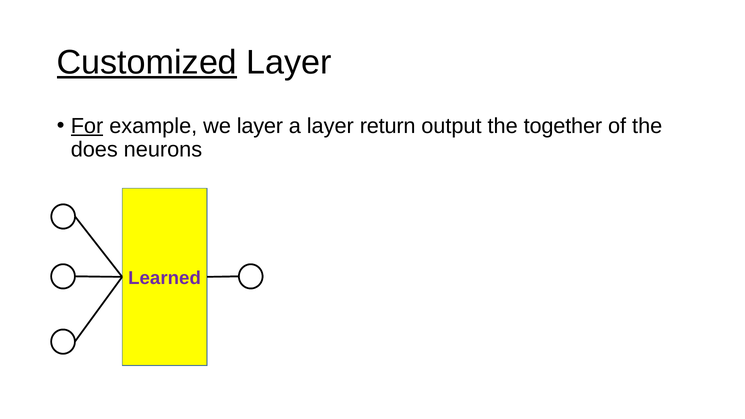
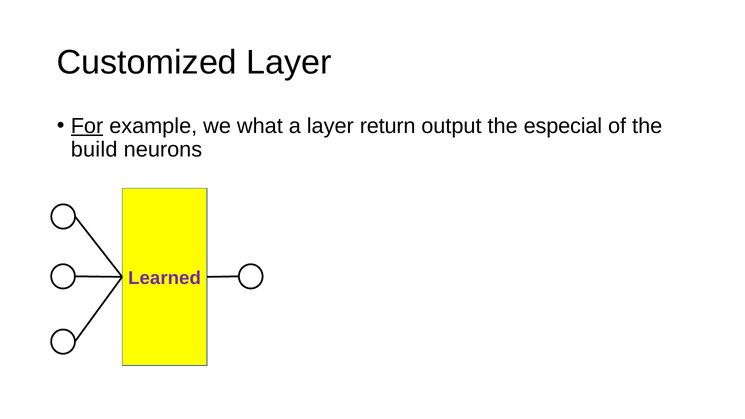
Customized underline: present -> none (147, 63)
we layer: layer -> what (260, 126)
together: together -> especial (563, 126)
does: does -> build (94, 149)
